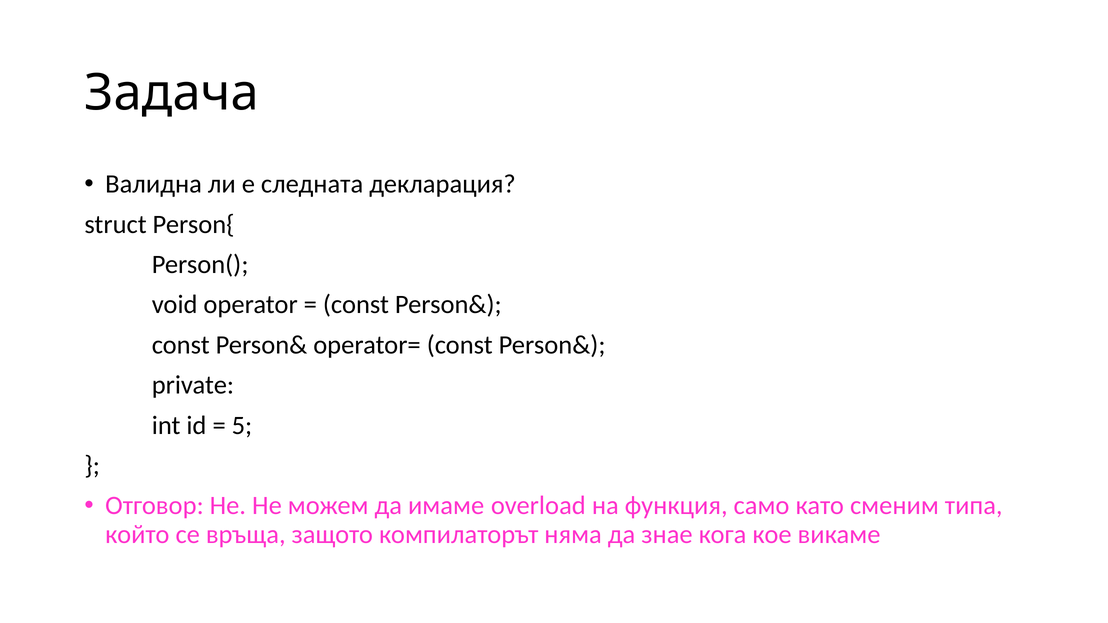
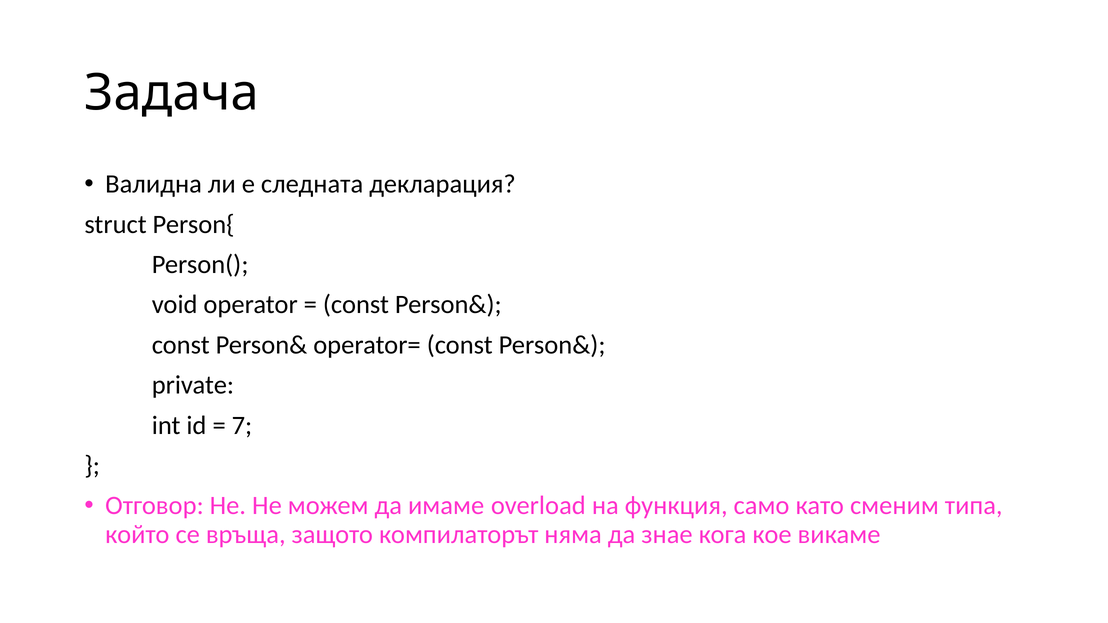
5: 5 -> 7 (242, 425)
